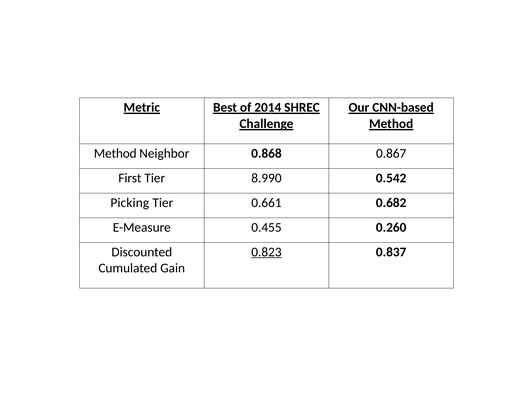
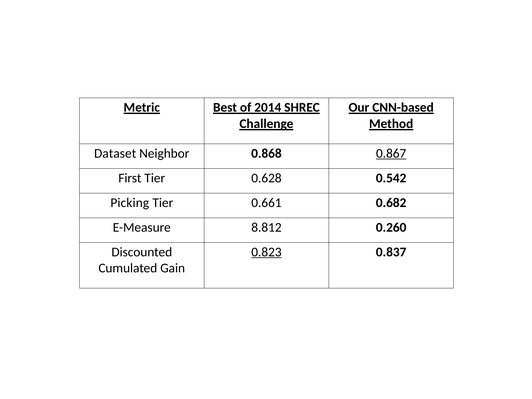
Method: Method -> Dataset (115, 153)
0.867 underline: none -> present (391, 153)
8.990: 8.990 -> 0.628 (266, 178)
0.455: 0.455 -> 8.812 (266, 227)
